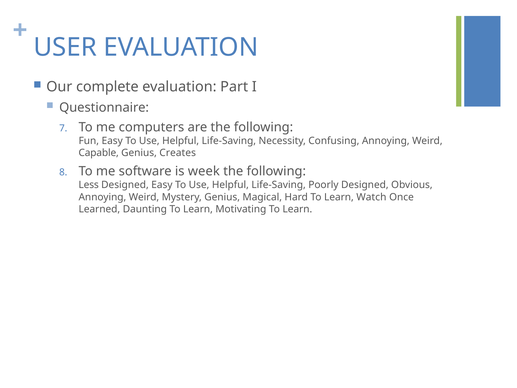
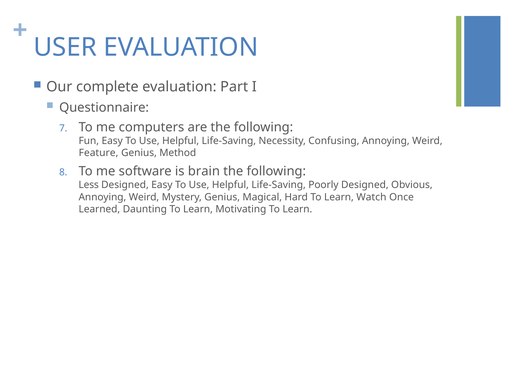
Capable: Capable -> Feature (99, 153)
Creates: Creates -> Method (178, 153)
week: week -> brain (204, 171)
